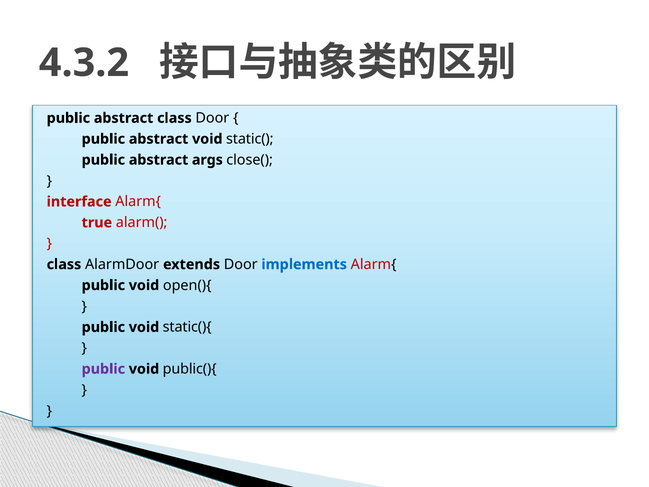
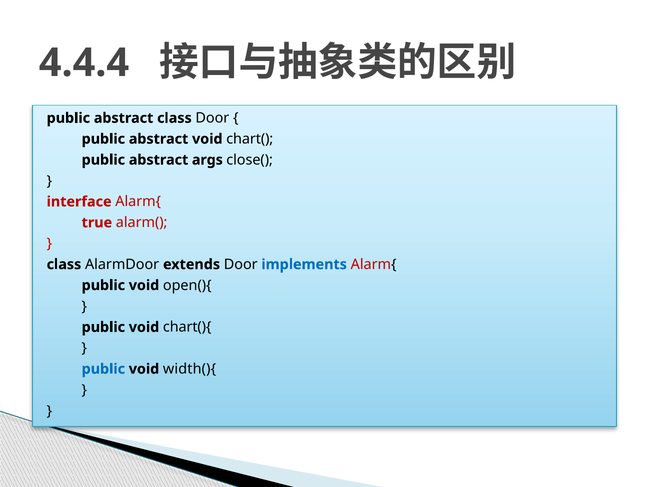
4.3.2: 4.3.2 -> 4.4.4 (84, 63)
static(: static( -> chart( (250, 139)
static(){: static(){ -> chart(){ (187, 327)
public colour: purple -> blue (103, 369)
public(){: public(){ -> width(){ (190, 369)
